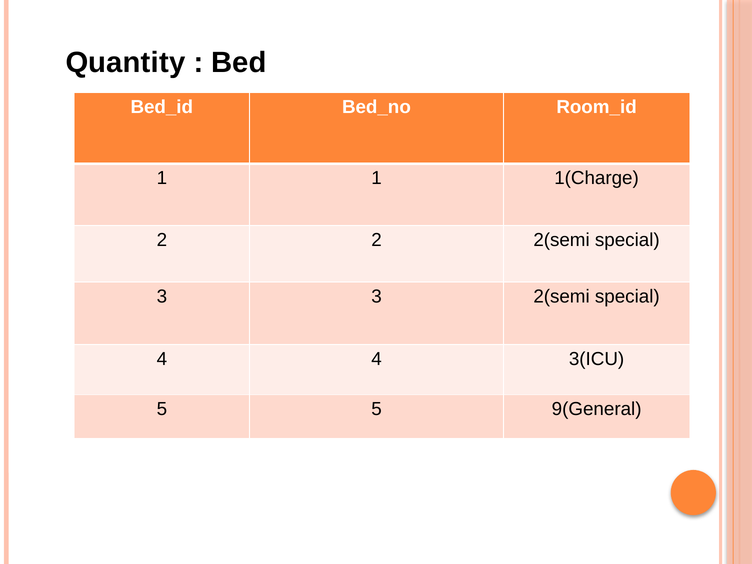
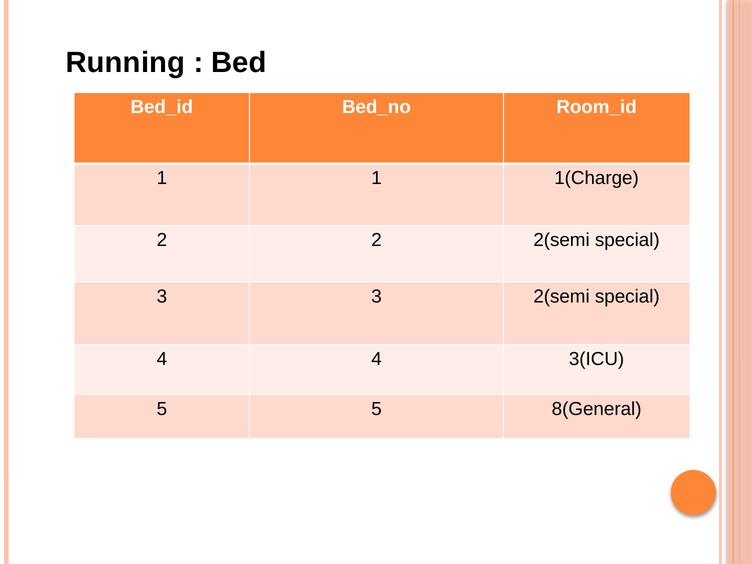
Quantity: Quantity -> Running (125, 62)
9(General: 9(General -> 8(General (597, 409)
